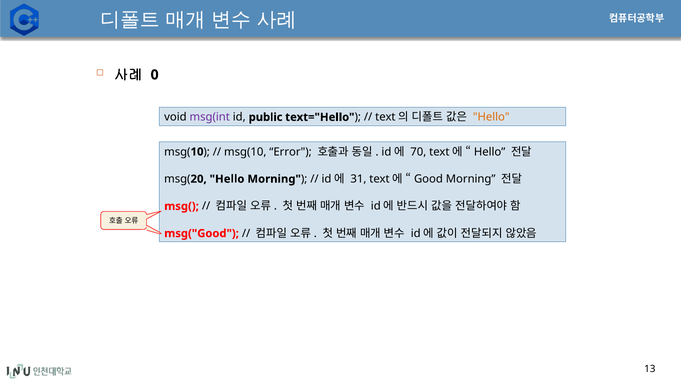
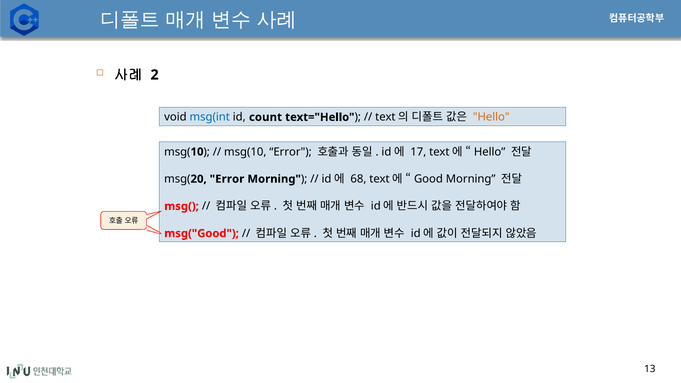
0: 0 -> 2 (155, 75)
msg(int colour: purple -> blue (210, 117)
public: public -> count (265, 117)
70: 70 -> 17 (418, 152)
msg(20 Hello: Hello -> Error (227, 179)
31: 31 -> 68 (358, 179)
